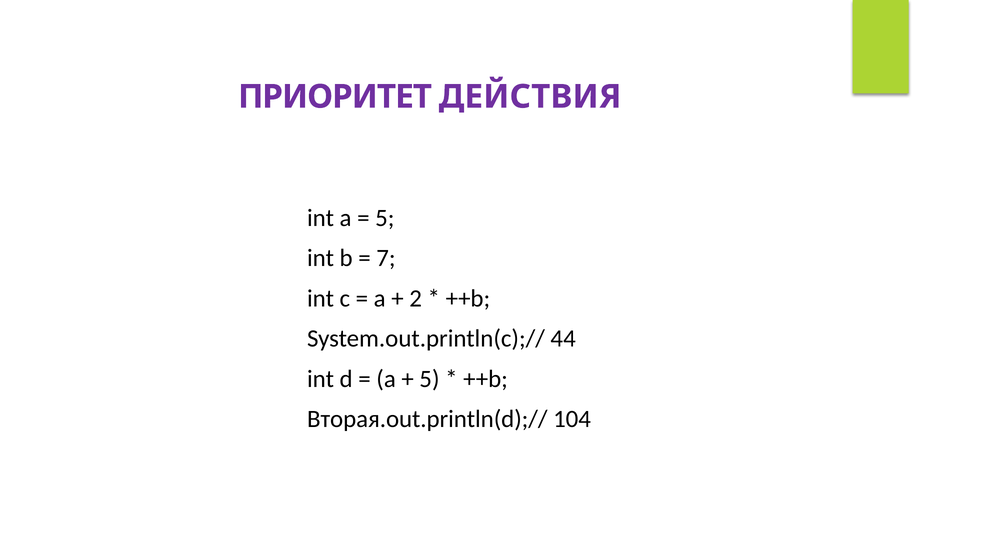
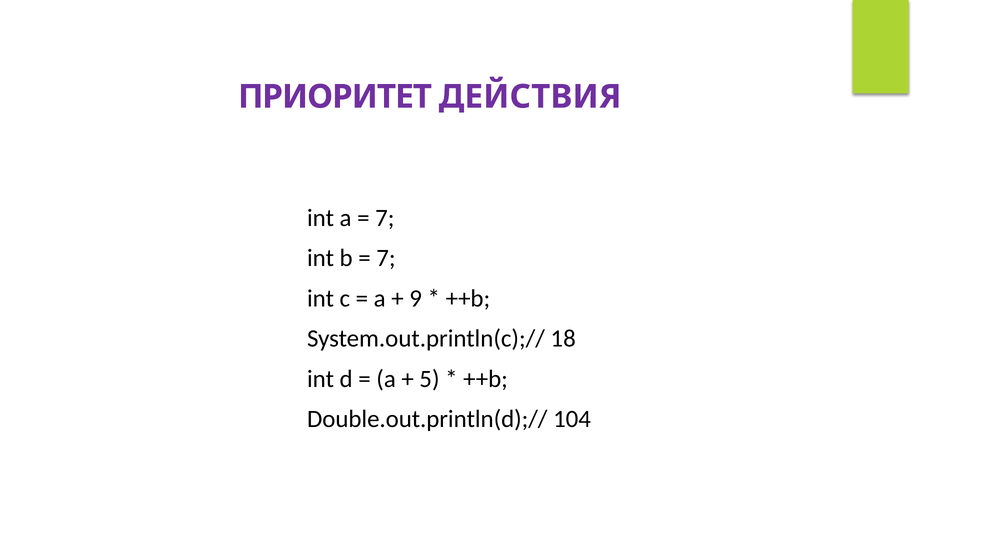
5: 5 -> 7 (385, 218)
2: 2 -> 9 (416, 298)
44: 44 -> 18 (563, 339)
Вторая.out.println(d);//: Вторая.out.println(d);// -> Double.out.println(d);// (427, 419)
